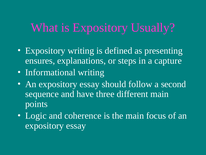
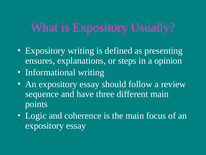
capture: capture -> opinion (168, 60)
second: second -> review (173, 84)
